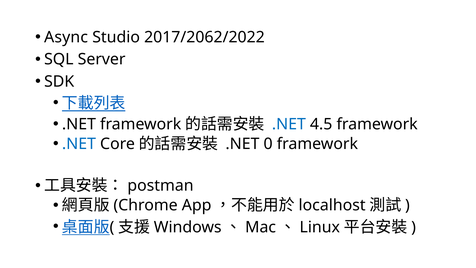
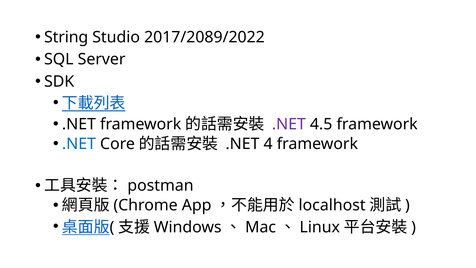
Async: Async -> String (66, 37)
2017/2062/2022: 2017/2062/2022 -> 2017/2089/2022 (204, 37)
.NET colour: blue -> purple (289, 124)
0: 0 -> 4 (268, 144)
